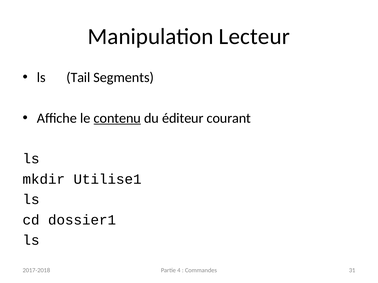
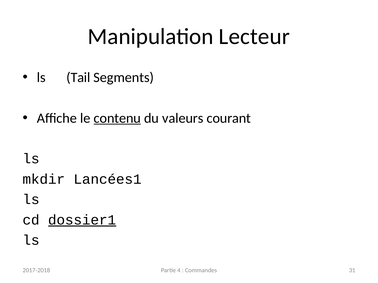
éditeur: éditeur -> valeurs (183, 118)
Utilise1: Utilise1 -> Lancées1 (108, 179)
dossier1 underline: none -> present (82, 220)
